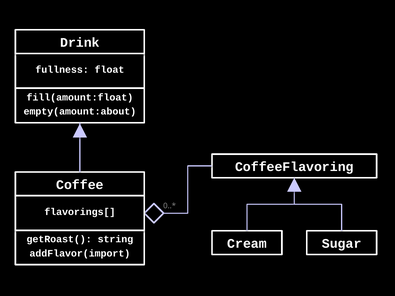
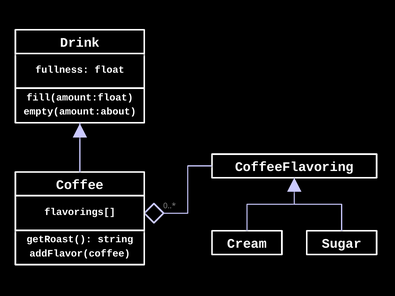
addFlavor(import: addFlavor(import -> addFlavor(coffee (80, 253)
